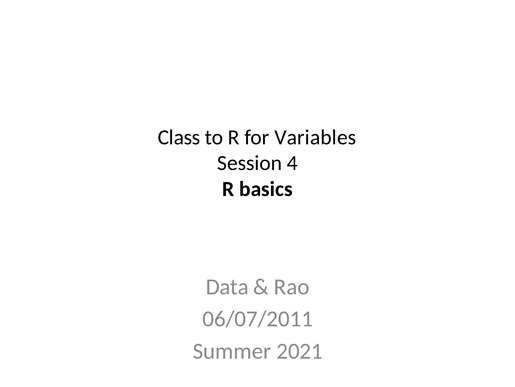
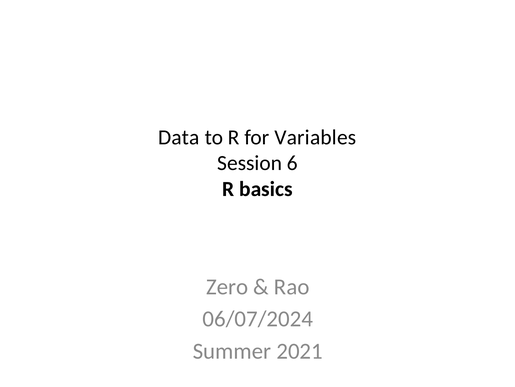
Class: Class -> Data (179, 137)
4: 4 -> 6 (292, 163)
Data: Data -> Zero (227, 286)
06/07/2011: 06/07/2011 -> 06/07/2024 (258, 318)
